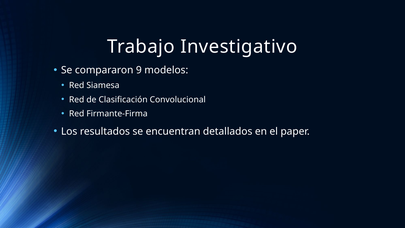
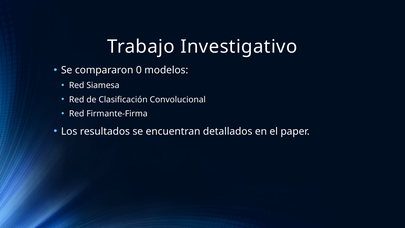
9: 9 -> 0 (139, 70)
